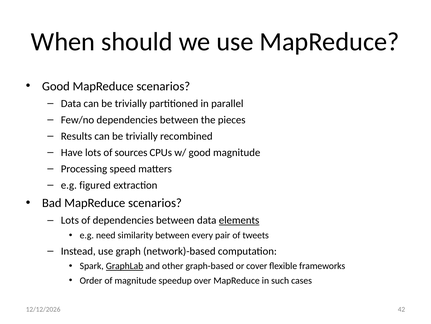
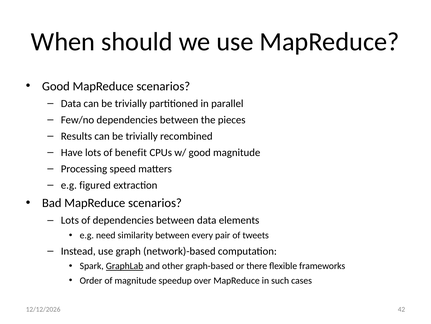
sources: sources -> benefit (131, 152)
elements underline: present -> none (239, 220)
cover: cover -> there (257, 266)
